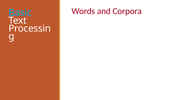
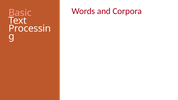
Basic colour: light blue -> pink (20, 13)
